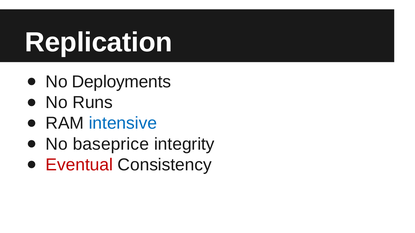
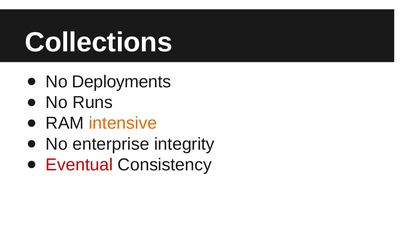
Replication: Replication -> Collections (99, 42)
intensive colour: blue -> orange (123, 124)
baseprice: baseprice -> enterprise (111, 144)
